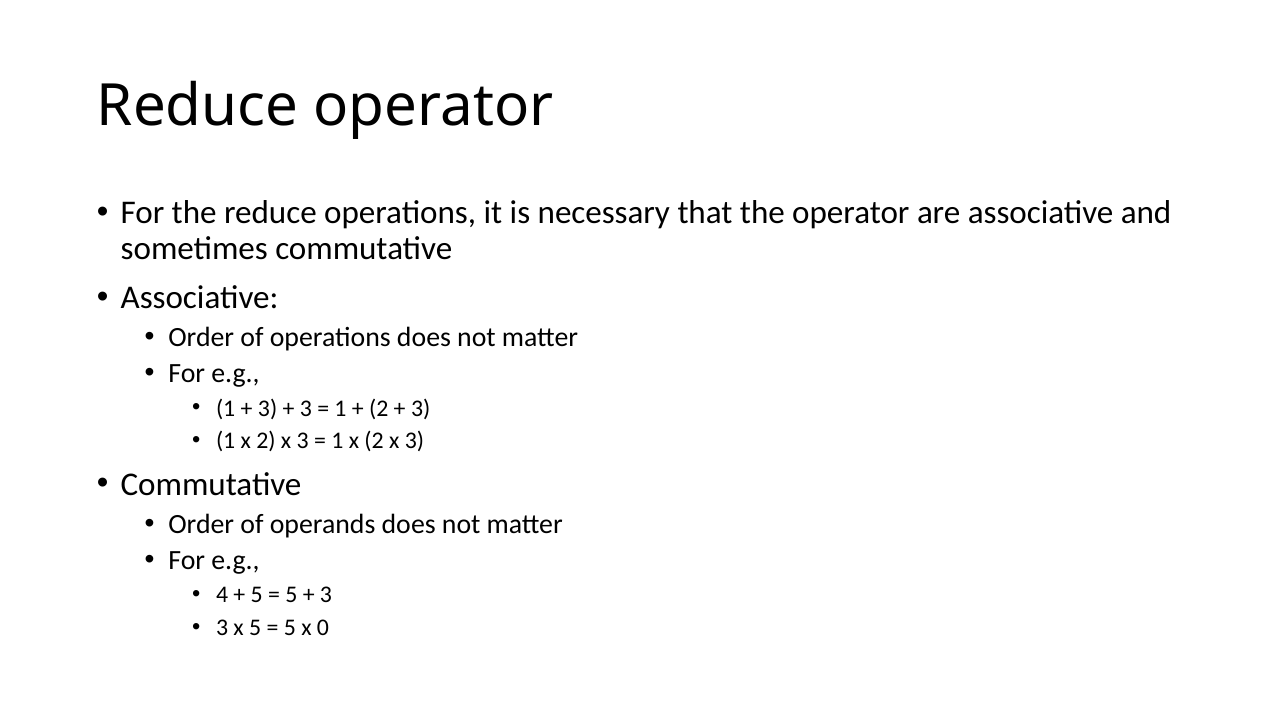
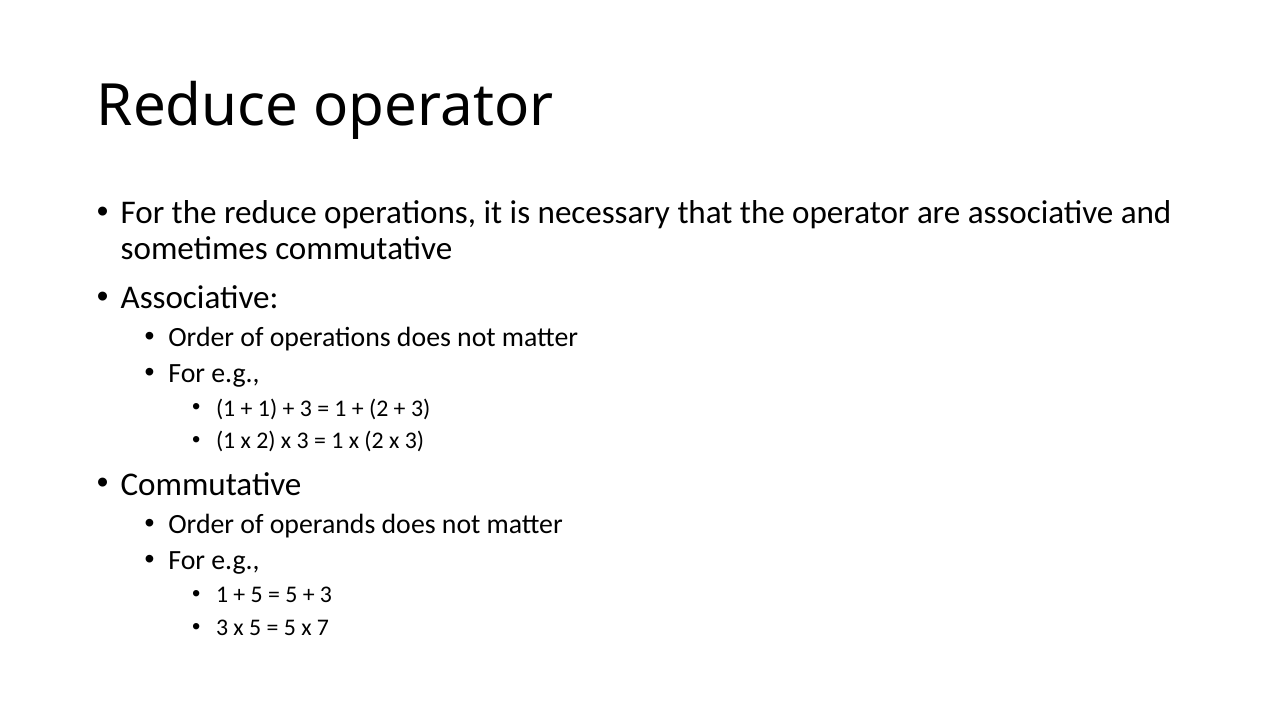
3: 3 -> 1 (268, 408)
4: 4 -> 1 (222, 595)
0: 0 -> 7 (323, 627)
